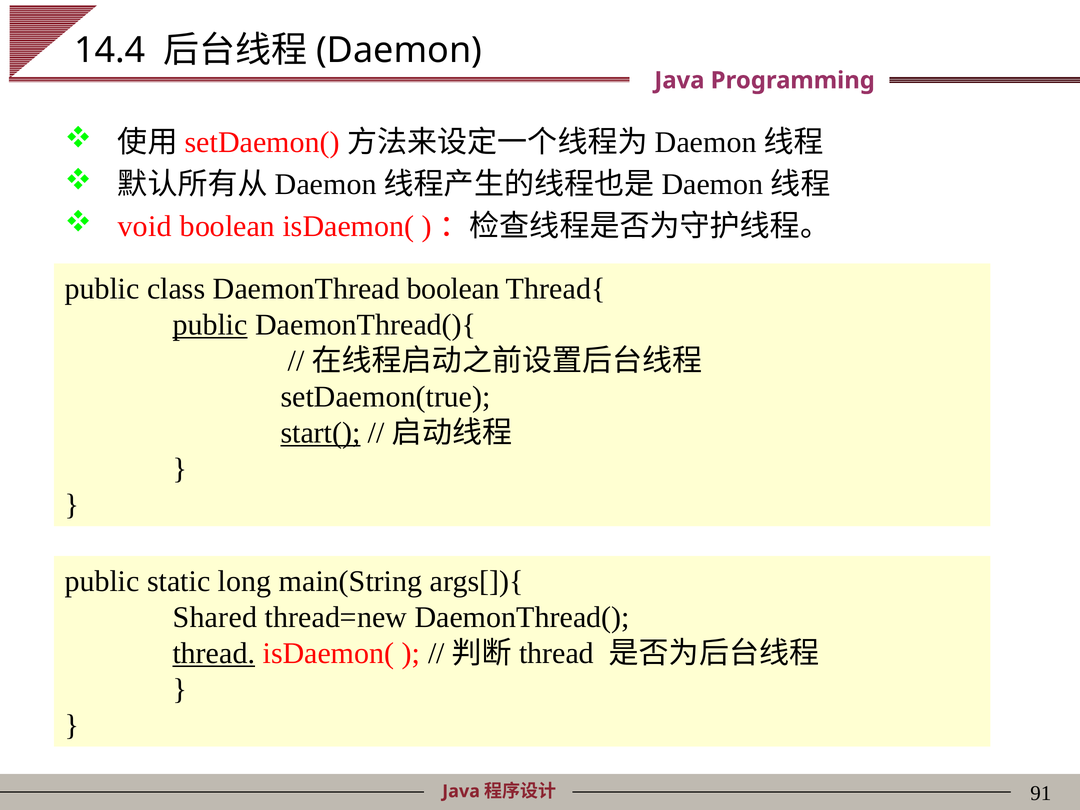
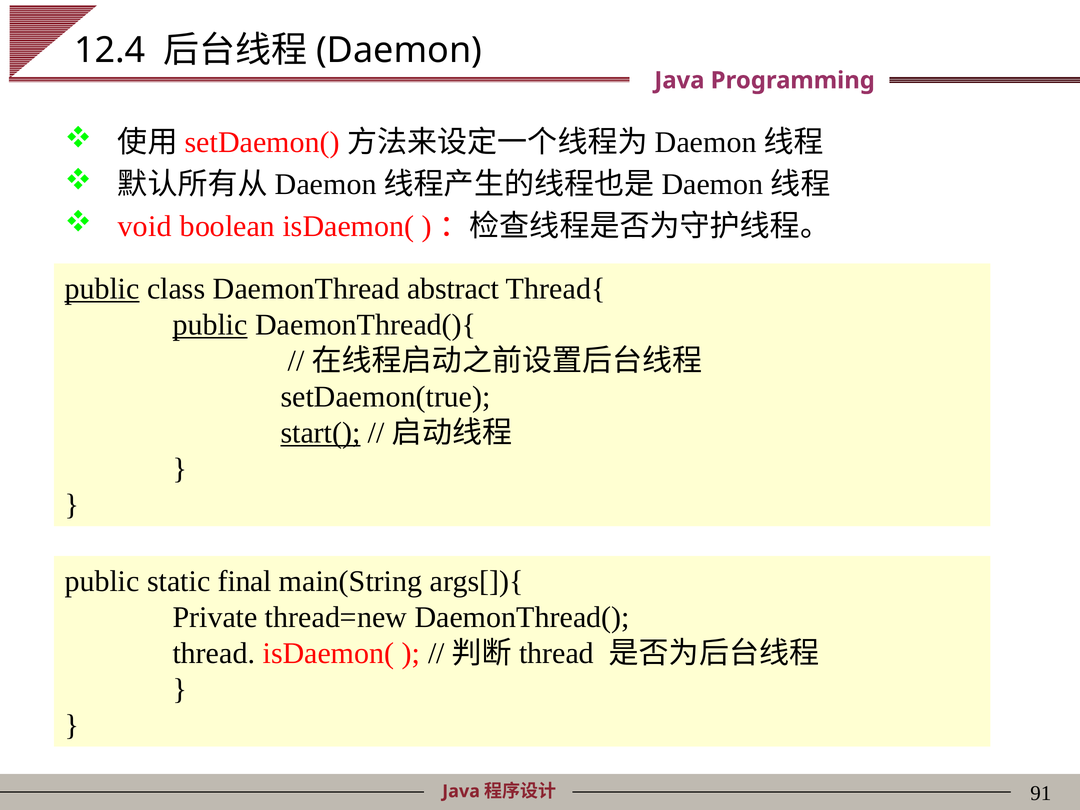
14.4: 14.4 -> 12.4 (110, 50)
public underline: none -> present (102, 289)
DaemonThread boolean: boolean -> abstract (453, 289)
long: long -> final (245, 581)
Shared: Shared -> Private (215, 617)
thread underline: present -> none (214, 653)
